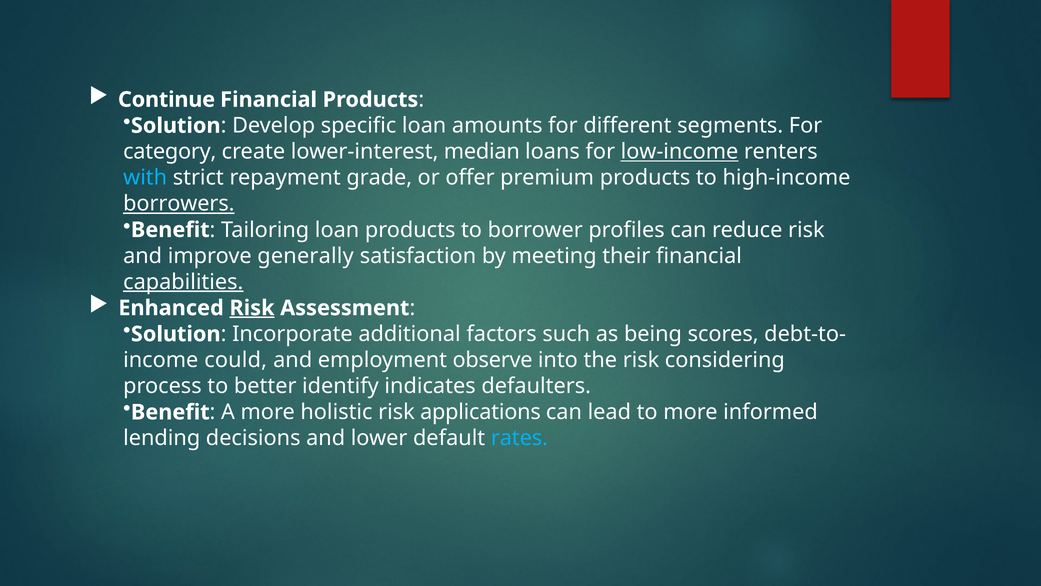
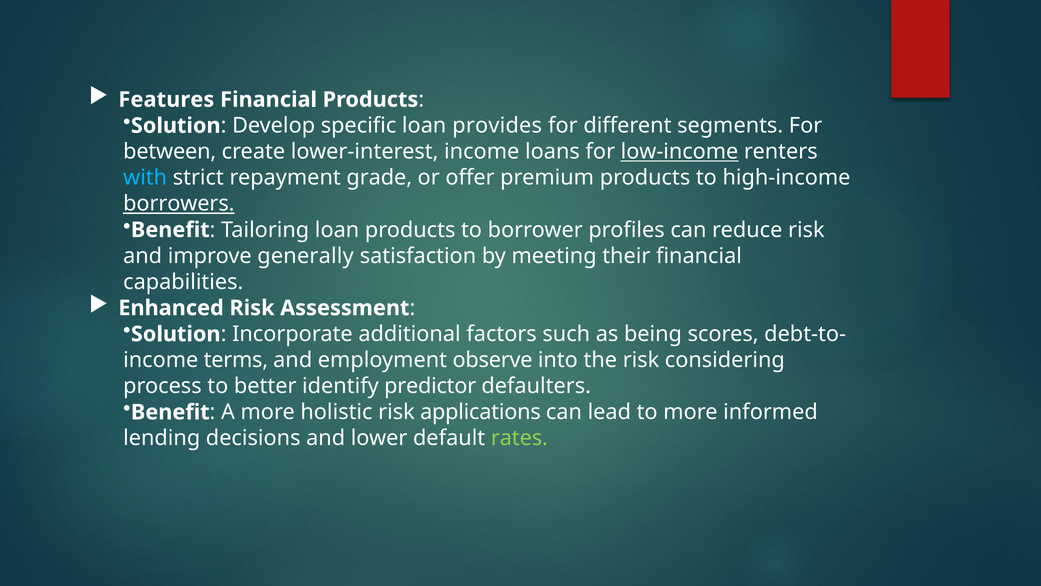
Continue: Continue -> Features (166, 100)
amounts: amounts -> provides (497, 126)
category: category -> between (170, 152)
lower-interest median: median -> income (482, 152)
capabilities underline: present -> none (183, 282)
Risk underline: present -> none (252, 308)
could: could -> terms (236, 360)
indicates: indicates -> predictor (430, 386)
rates colour: light blue -> light green (519, 438)
